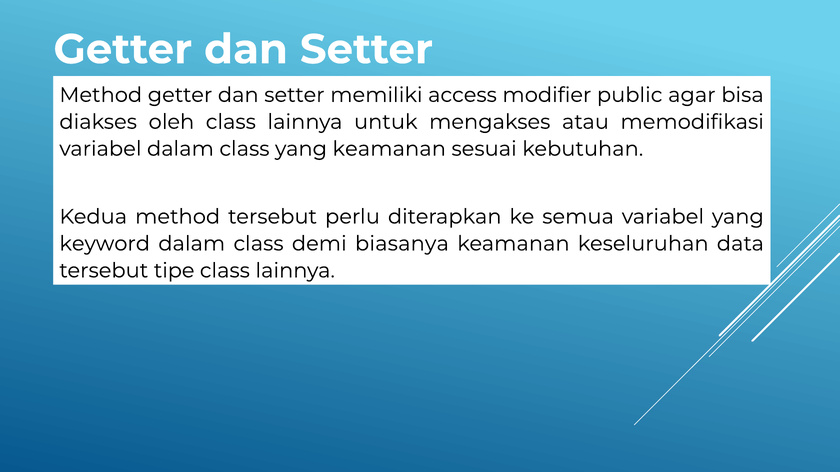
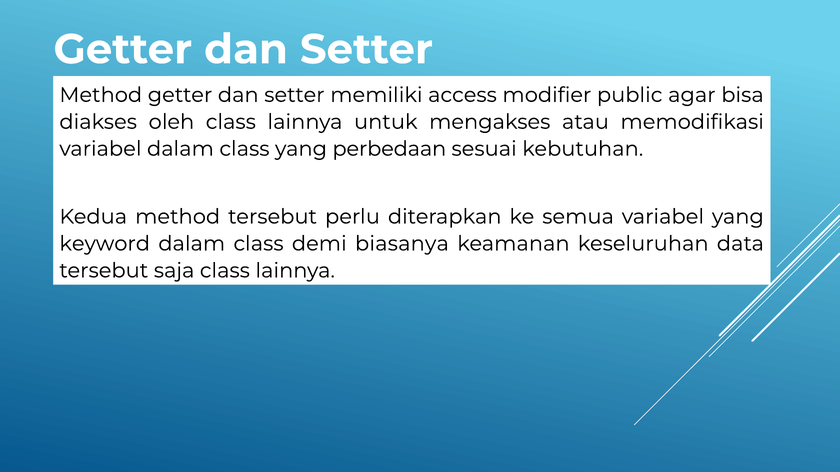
yang keamanan: keamanan -> perbedaan (389, 149)
tipe: tipe -> saja (174, 271)
